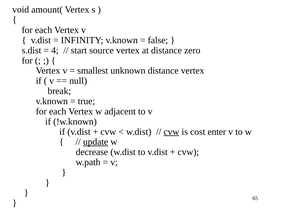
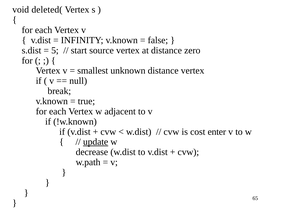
amount(: amount( -> deleted( (47, 10)
4: 4 -> 5 (55, 50)
cvw underline: present -> none (171, 131)
